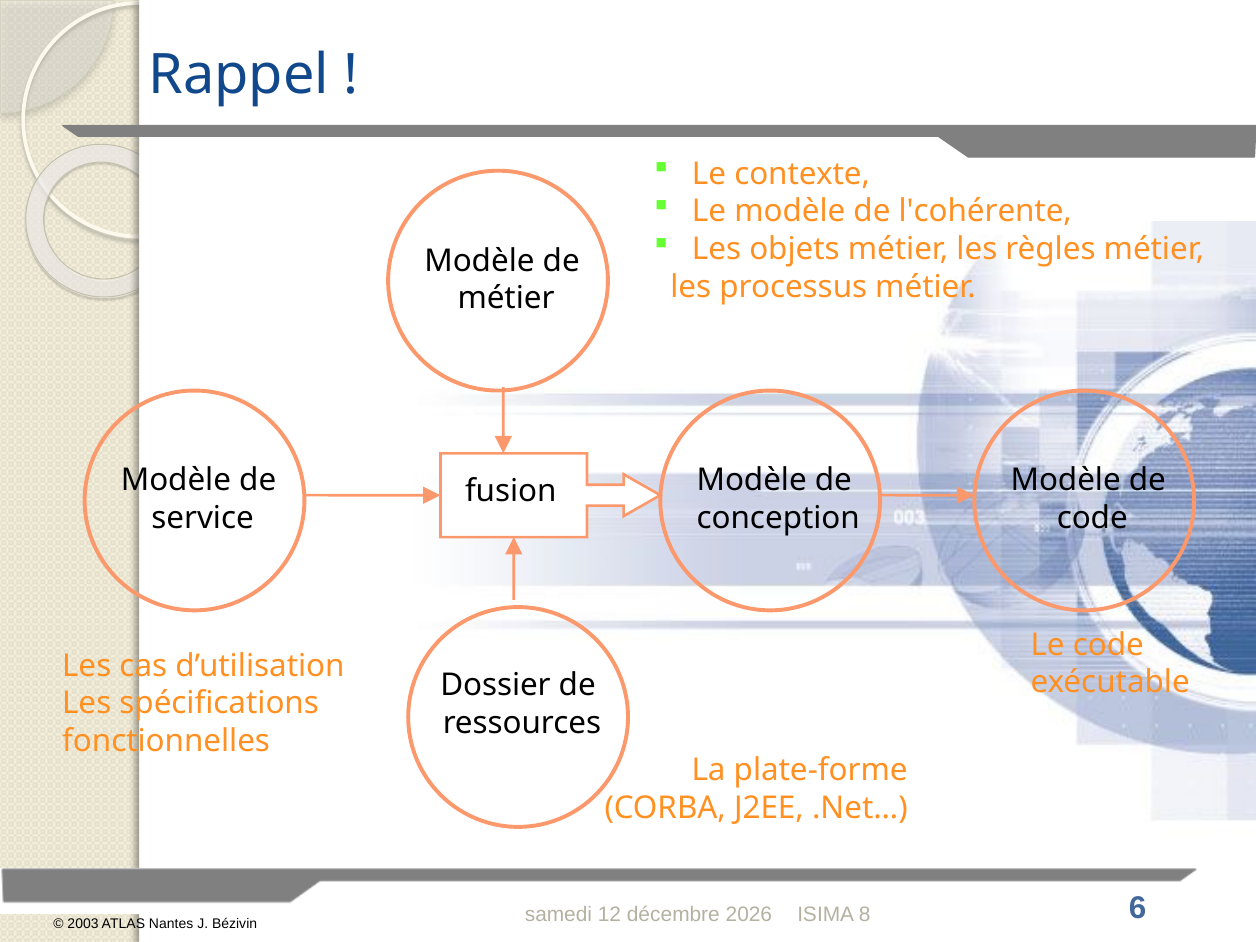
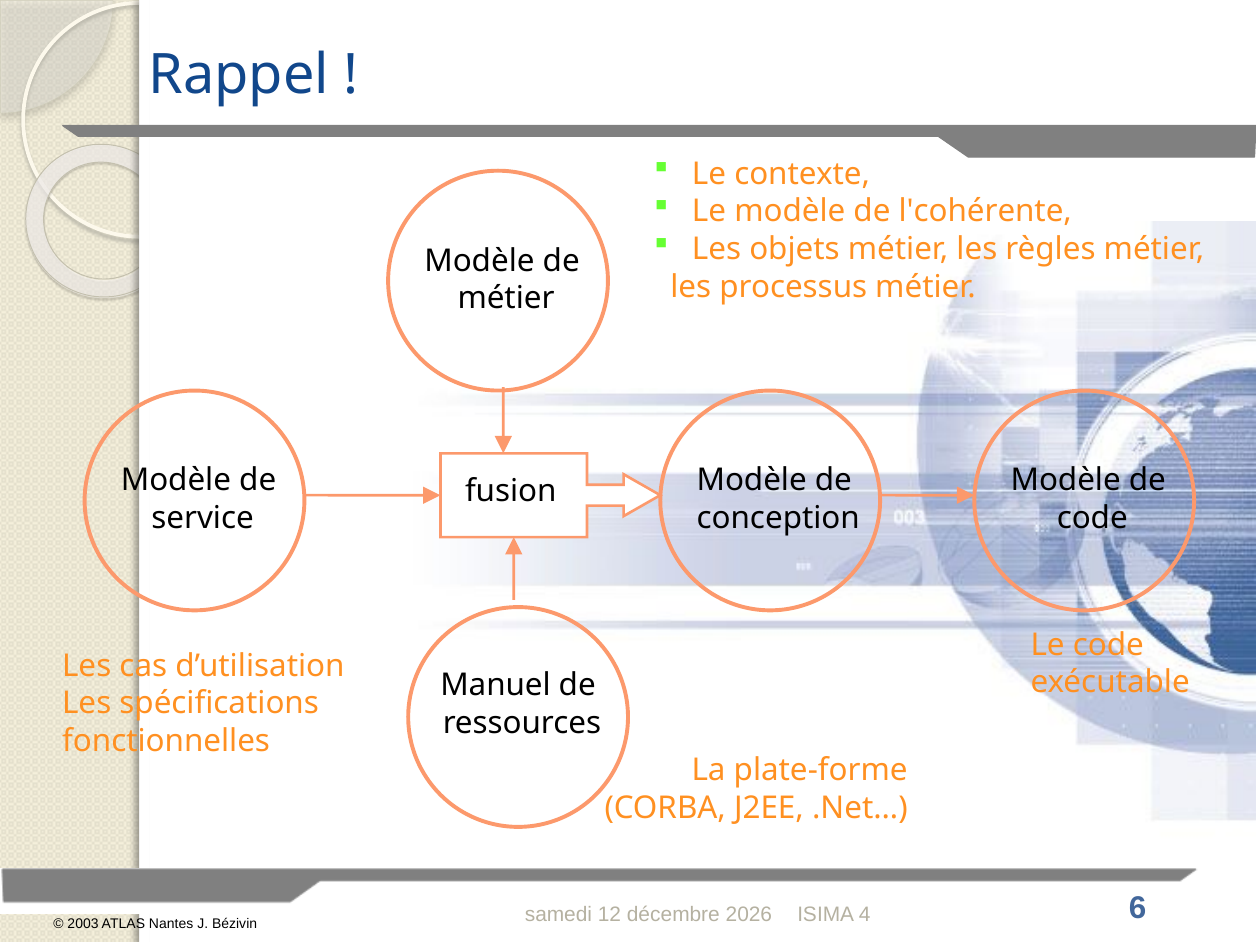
Dossier: Dossier -> Manuel (495, 685)
8: 8 -> 4 (865, 914)
